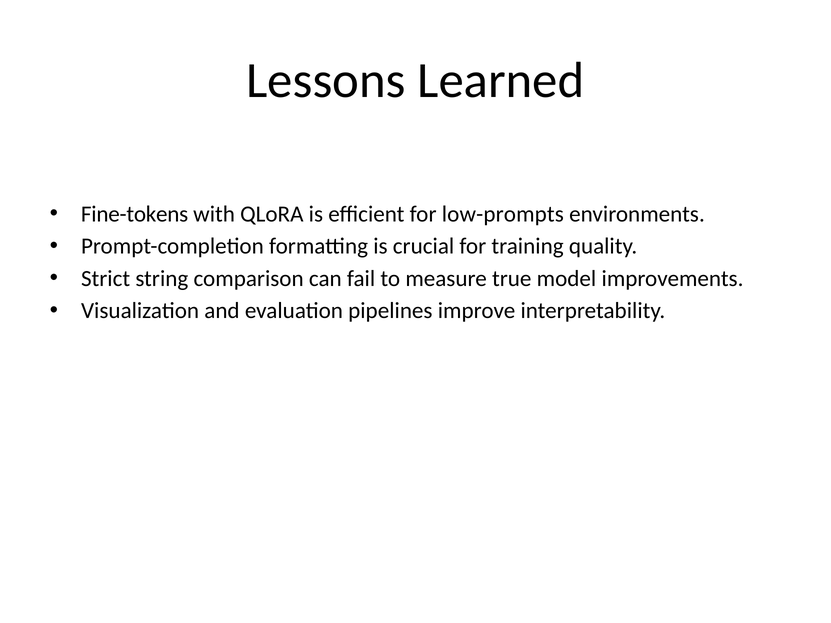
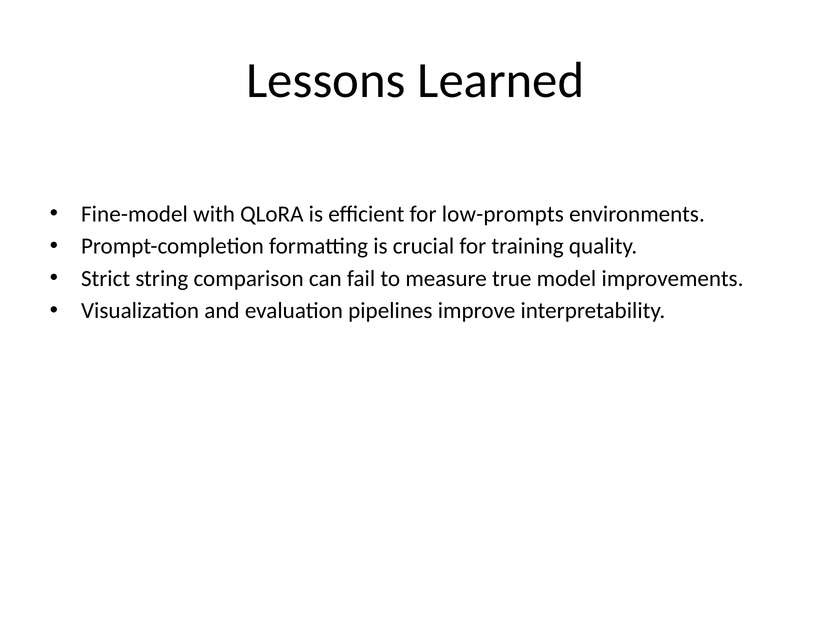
Fine-tokens: Fine-tokens -> Fine-model (134, 214)
